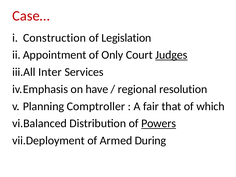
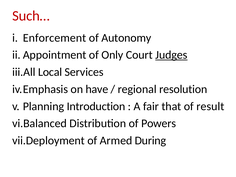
Case…: Case… -> Such… (31, 16)
Construction: Construction -> Enforcement (55, 38)
Legislation: Legislation -> Autonomy (126, 38)
Inter: Inter -> Local (50, 72)
Comptroller: Comptroller -> Introduction (96, 106)
which: which -> result (210, 106)
Powers underline: present -> none (159, 123)
